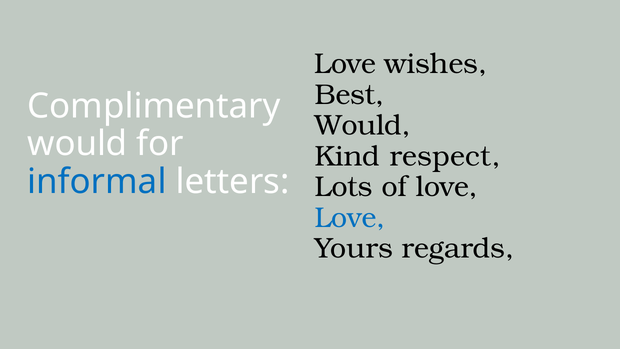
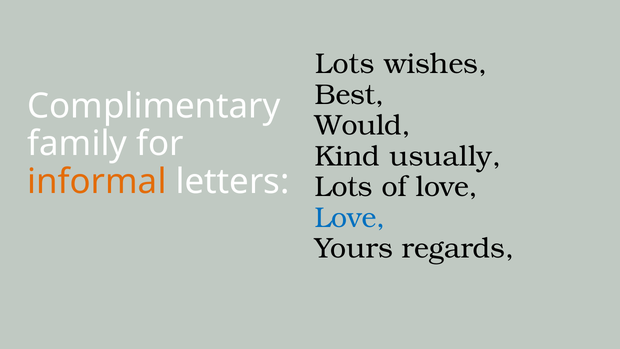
Love: Love -> Lots (345, 64)
would: would -> family (77, 144)
respect: respect -> usually (445, 156)
informal colour: blue -> orange (97, 182)
